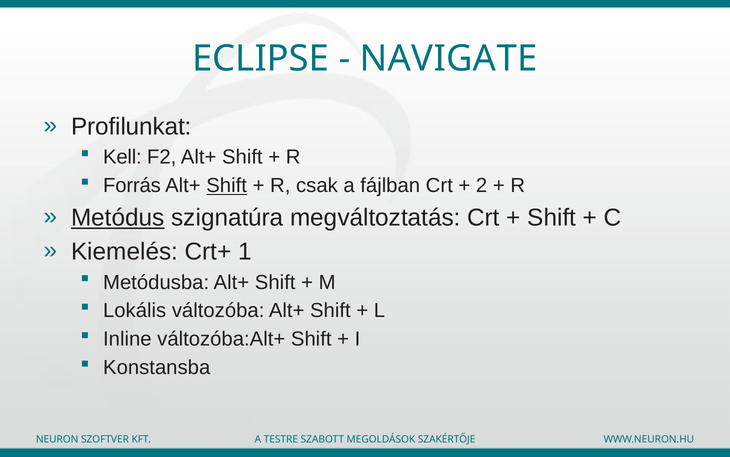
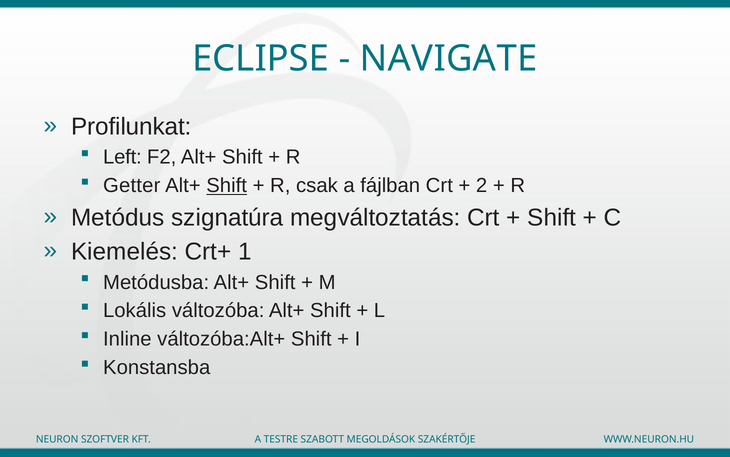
Kell: Kell -> Left (122, 157)
Forrás: Forrás -> Getter (132, 185)
Metódus underline: present -> none (118, 217)
